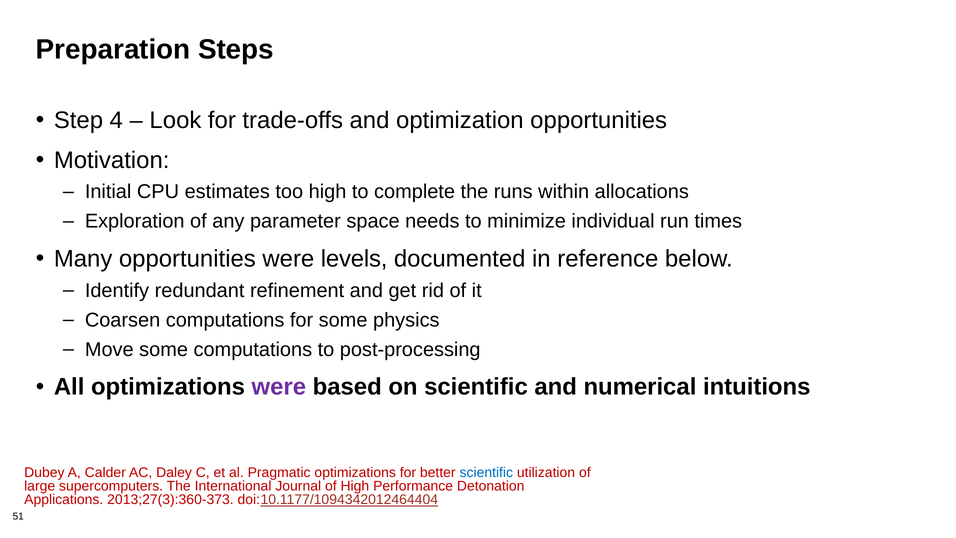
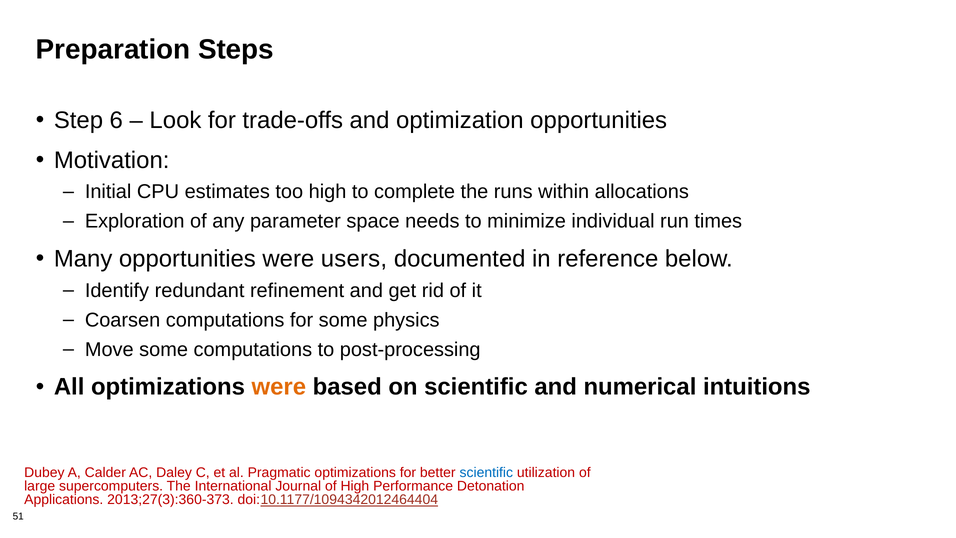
4: 4 -> 6 (116, 120)
levels: levels -> users (354, 259)
were colour: purple -> orange (279, 387)
